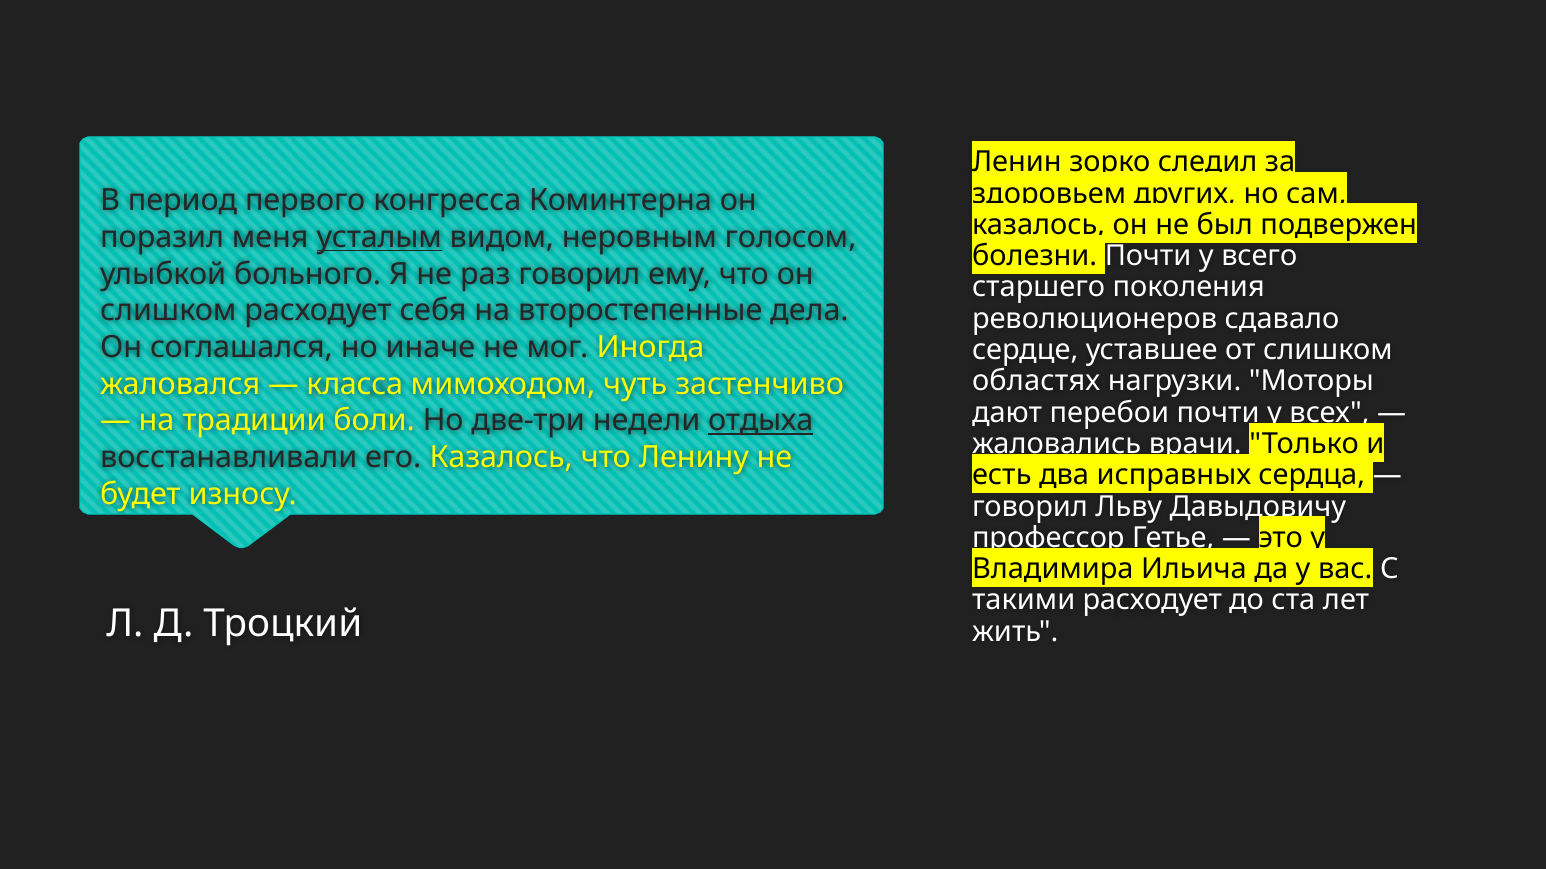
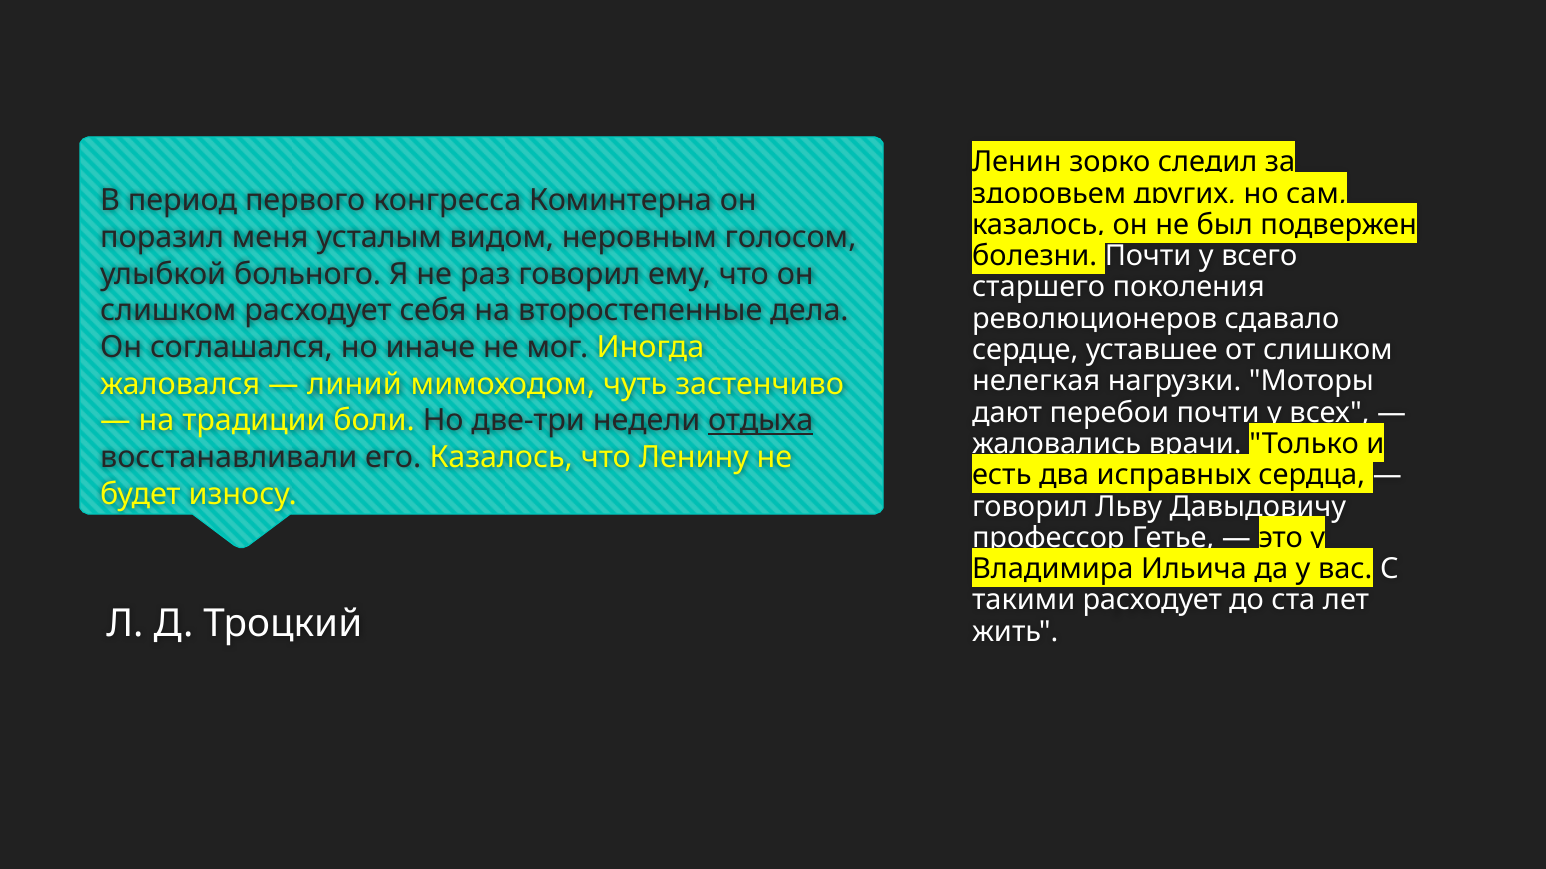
усталым underline: present -> none (379, 237)
областях: областях -> нелегкая (1036, 382)
класса: класса -> линий (354, 384)
